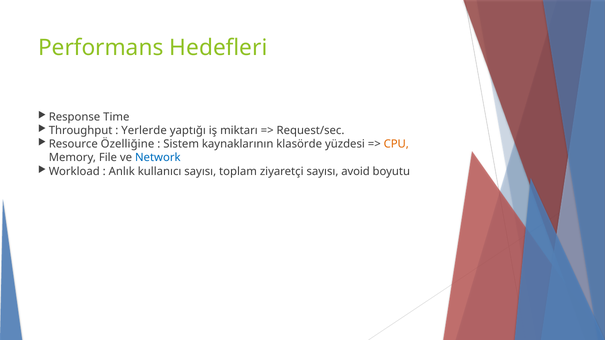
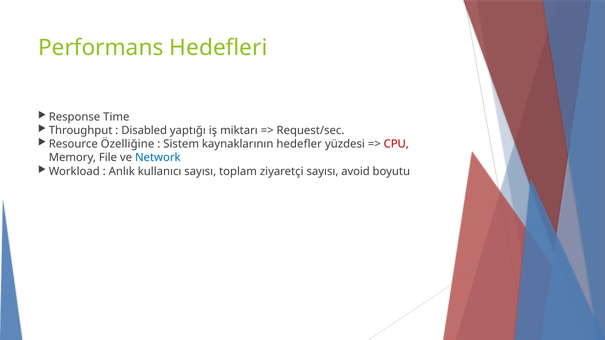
Yerlerde: Yerlerde -> Disabled (144, 131)
klasörde: klasörde -> hedefler (299, 144)
CPU colour: orange -> red (396, 144)
